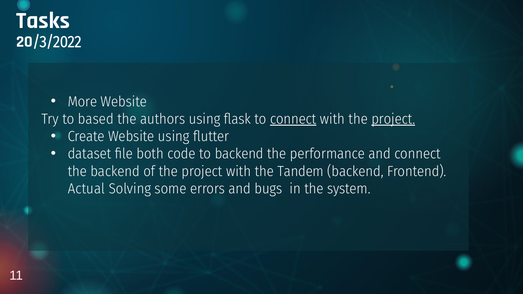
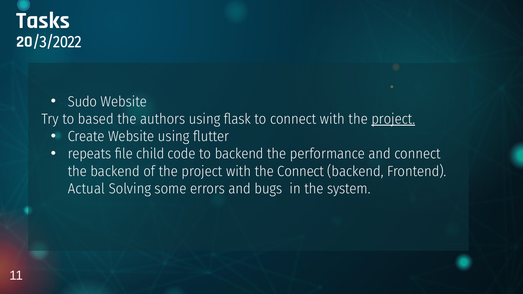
More: More -> Sudo (82, 102)
connect underline: present -> none (293, 119)
dataset: dataset -> repeats (89, 154)
both: both -> child (150, 154)
the Tandem: Tandem -> Connect (301, 171)
